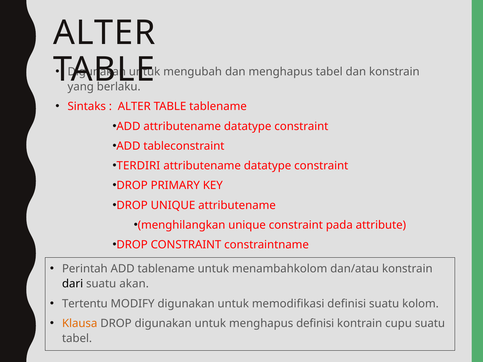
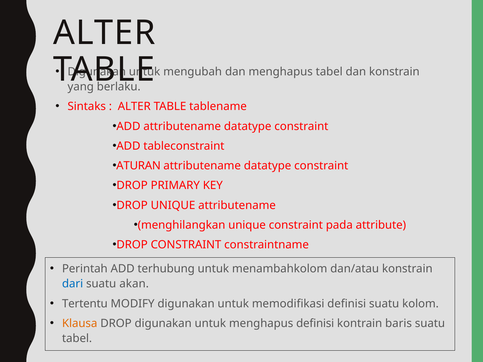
TERDIRI: TERDIRI -> ATURAN (138, 166)
ADD tablename: tablename -> terhubung (166, 269)
dari colour: black -> blue (73, 284)
cupu: cupu -> baris (399, 324)
